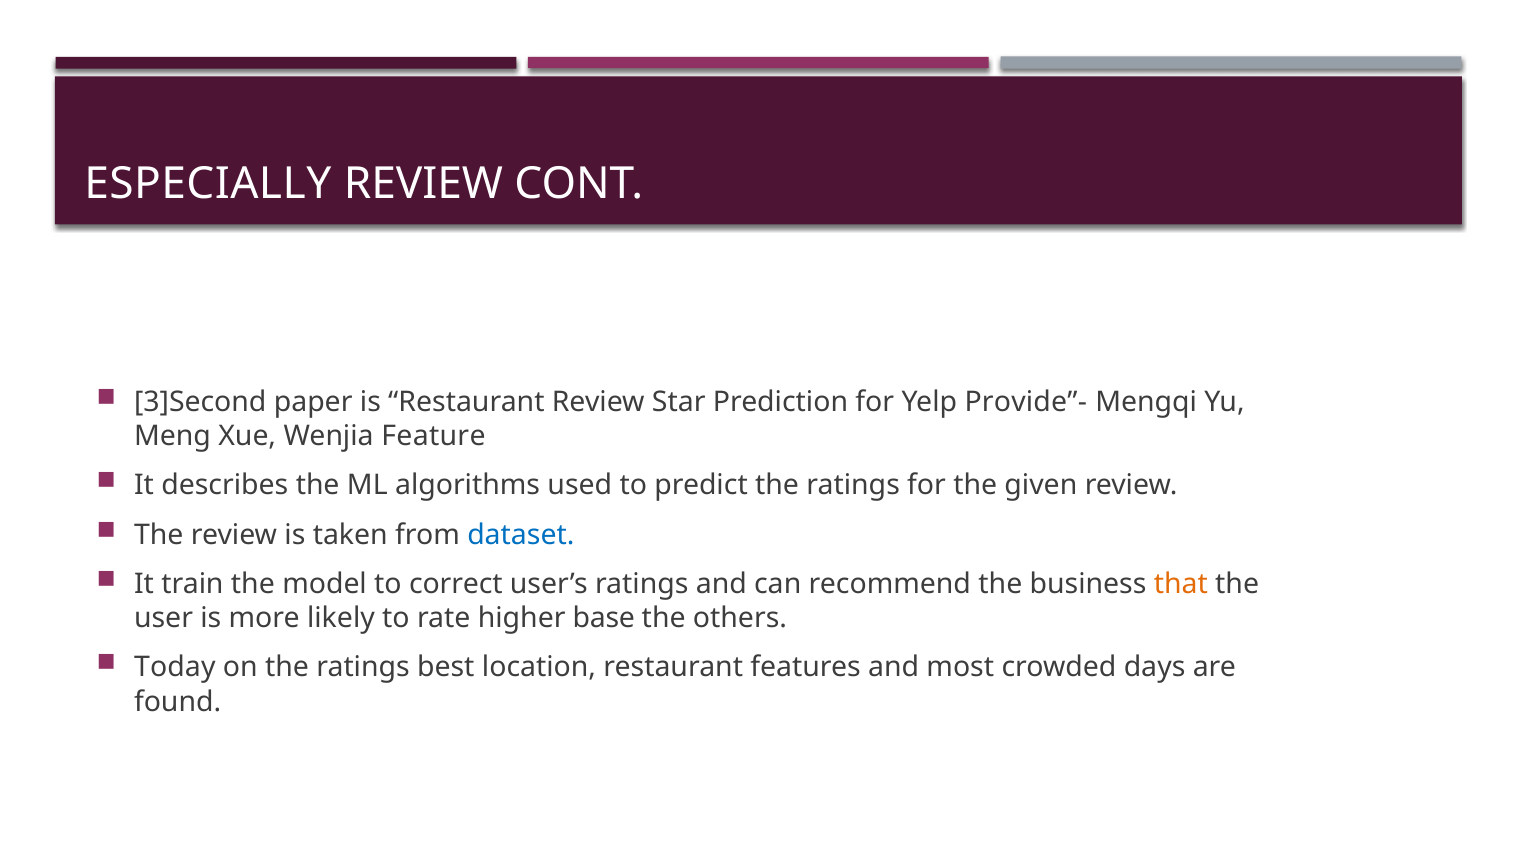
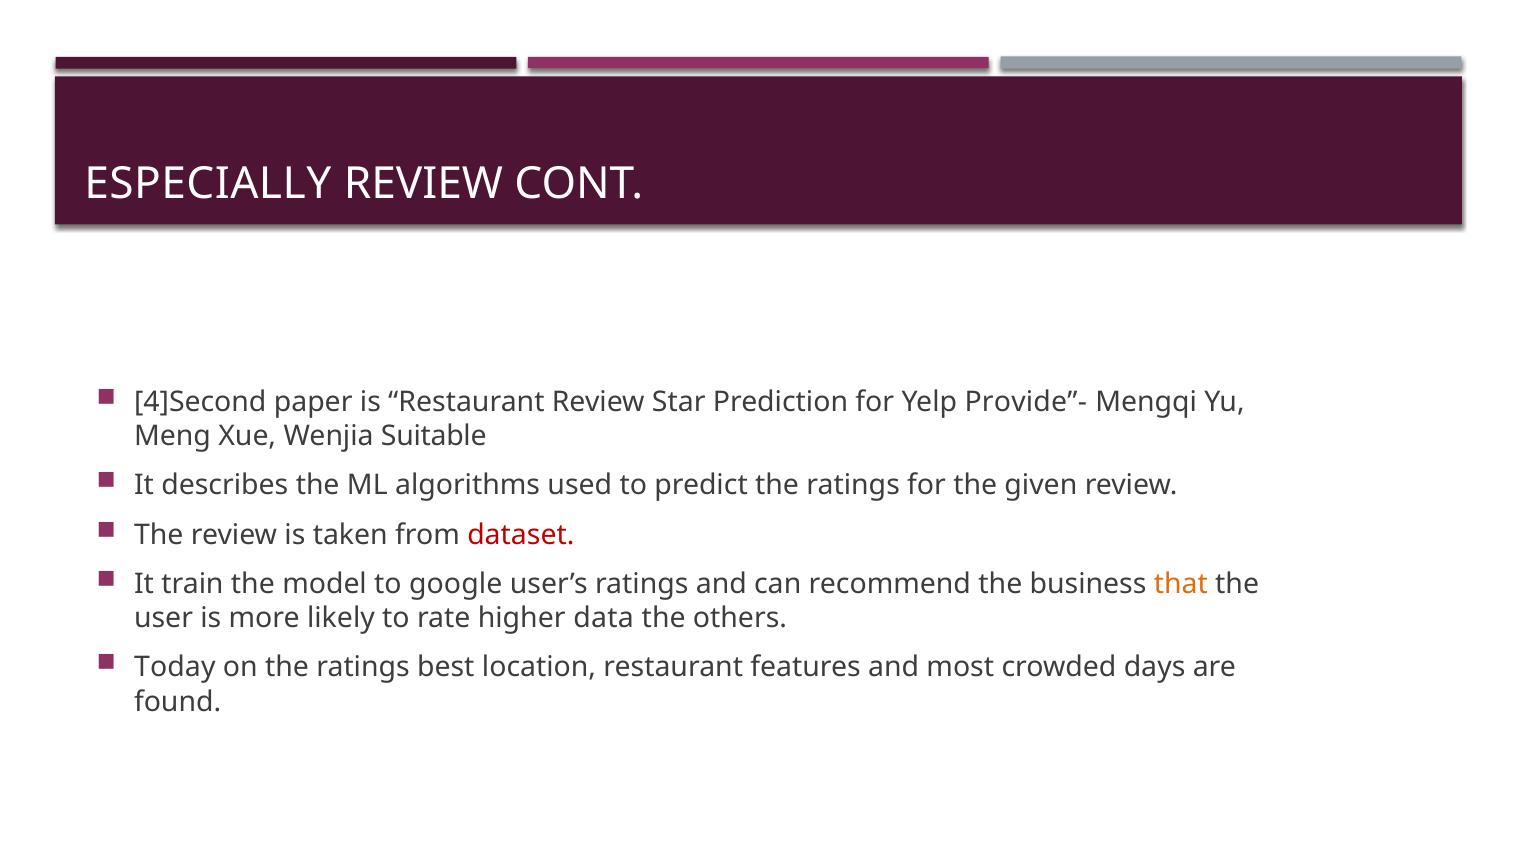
3]Second: 3]Second -> 4]Second (200, 402)
Feature: Feature -> Suitable (434, 436)
dataset colour: blue -> red (521, 535)
correct: correct -> google (456, 584)
base: base -> data (604, 618)
